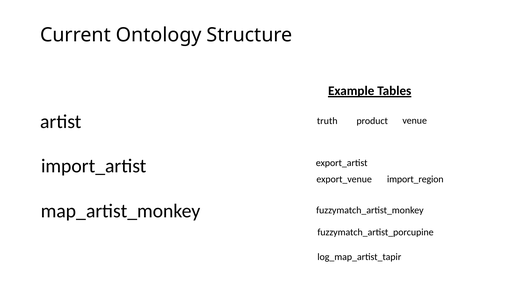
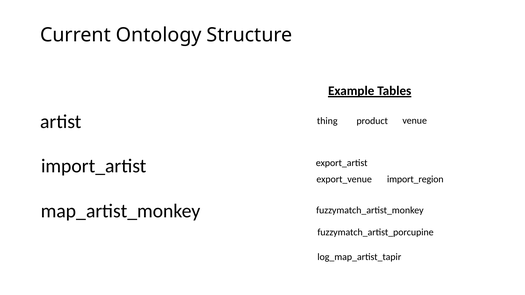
truth: truth -> thing (327, 121)
